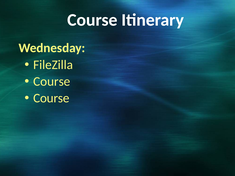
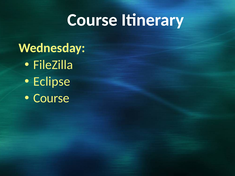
Course: Course -> Eclipse (52, 82)
